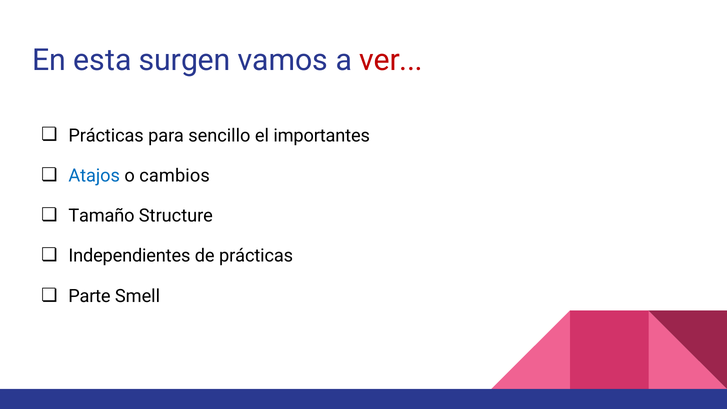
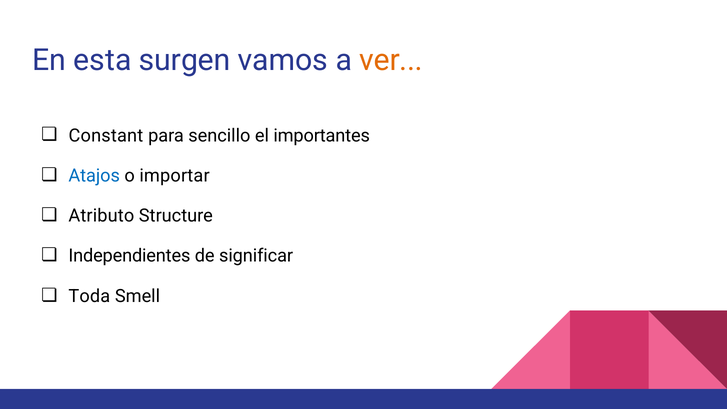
ver colour: red -> orange (391, 60)
Prácticas: Prácticas -> Constant (106, 136)
cambios: cambios -> importar (175, 176)
Tamaño: Tamaño -> Atributo (101, 216)
de prácticas: prácticas -> significar (256, 256)
Parte: Parte -> Toda (89, 296)
